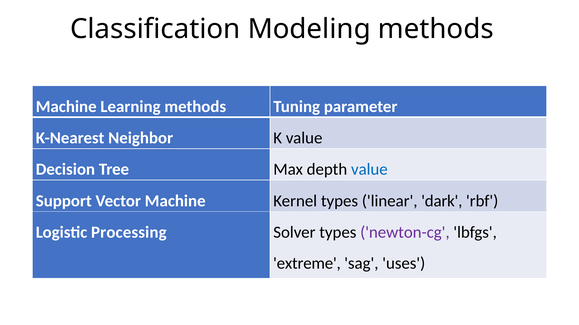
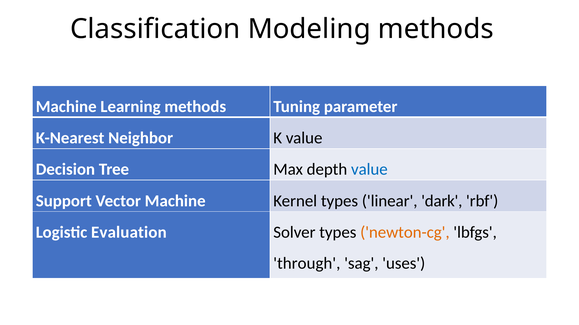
Processing: Processing -> Evaluation (129, 233)
newton-cg colour: purple -> orange (405, 233)
extreme: extreme -> through (307, 264)
